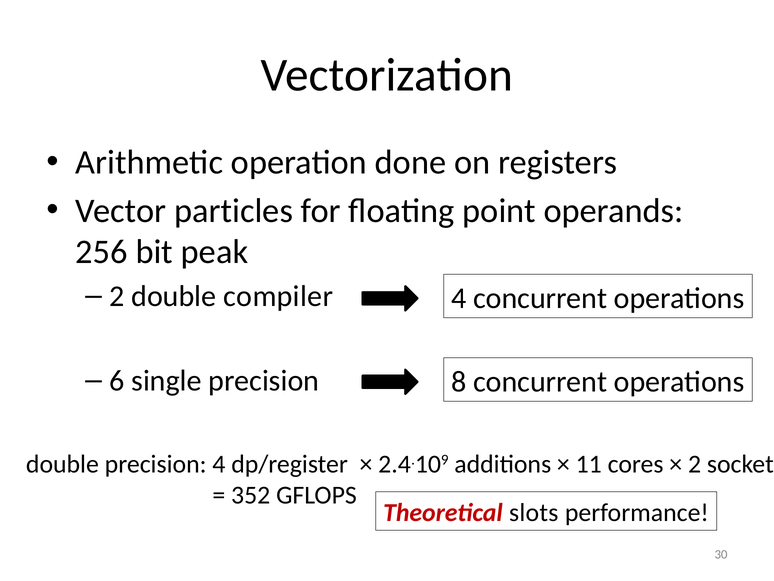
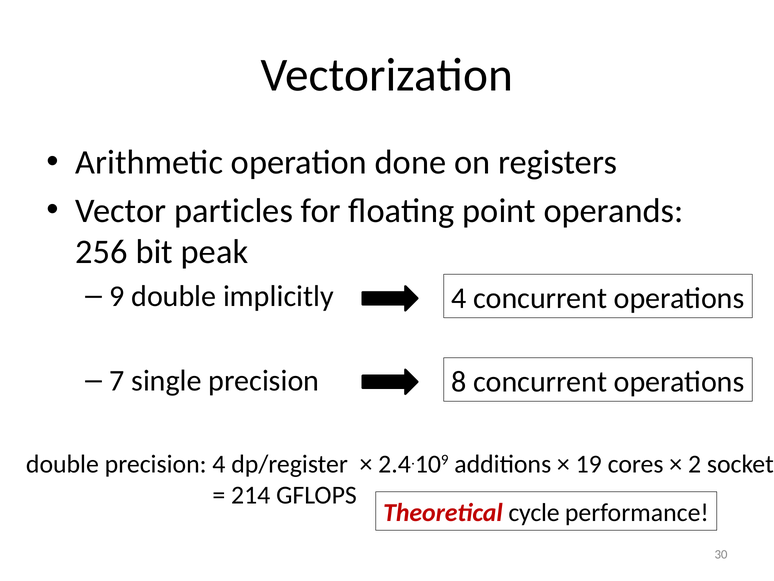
2: 2 -> 9 (117, 296)
compiler: compiler -> implicitly (278, 296)
6: 6 -> 7 (117, 381)
11: 11 -> 19 (589, 464)
352: 352 -> 214 (251, 495)
slots: slots -> cycle (534, 512)
